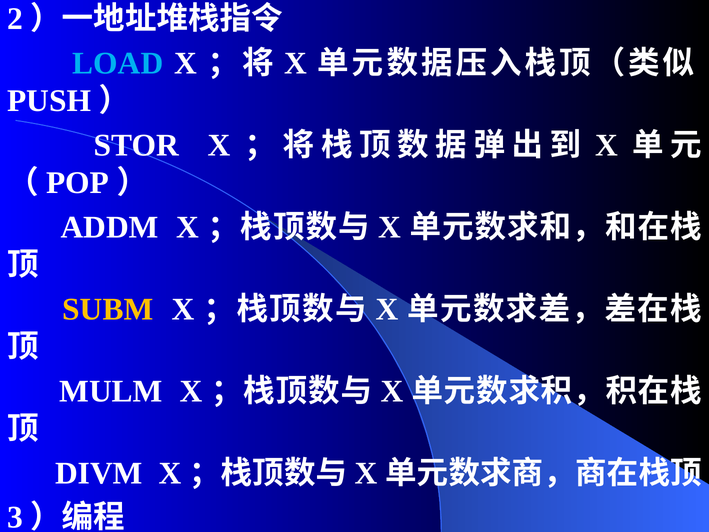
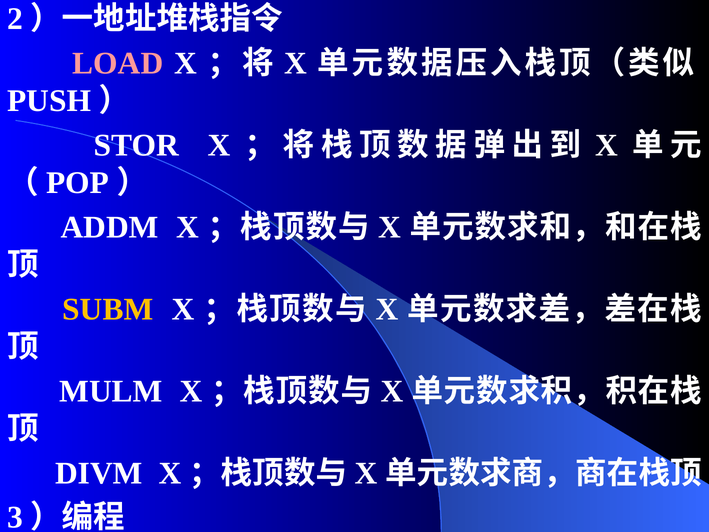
LOAD colour: light blue -> pink (118, 63)
